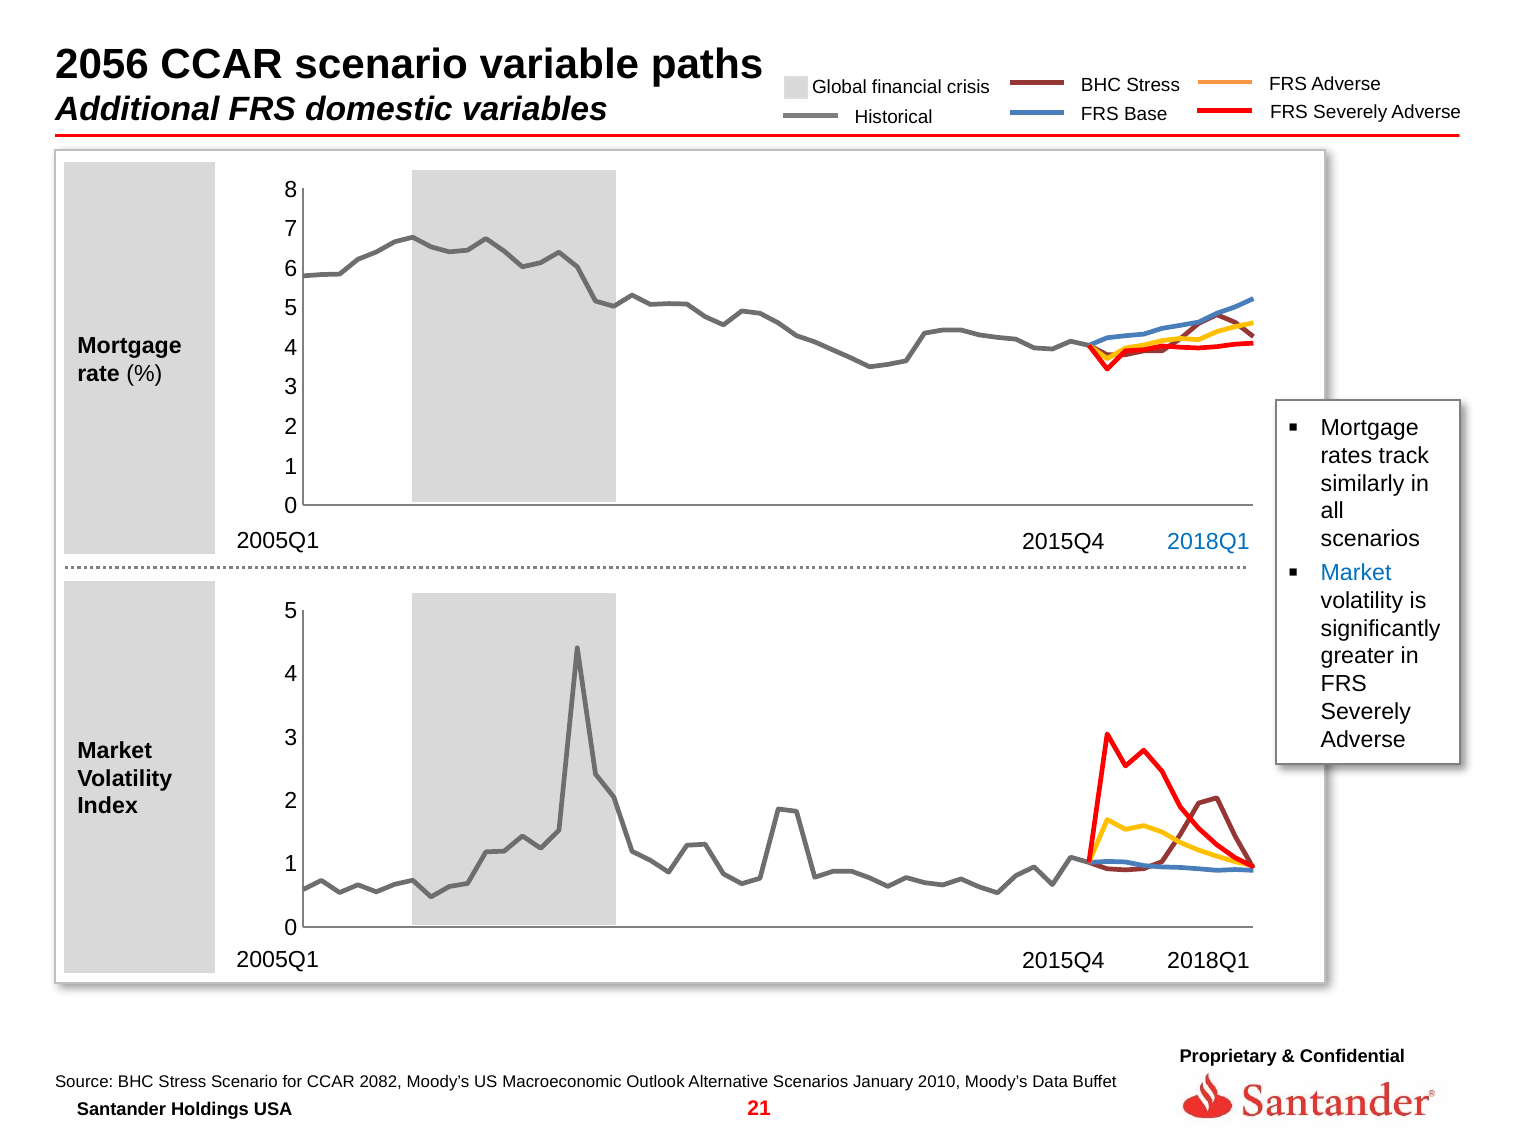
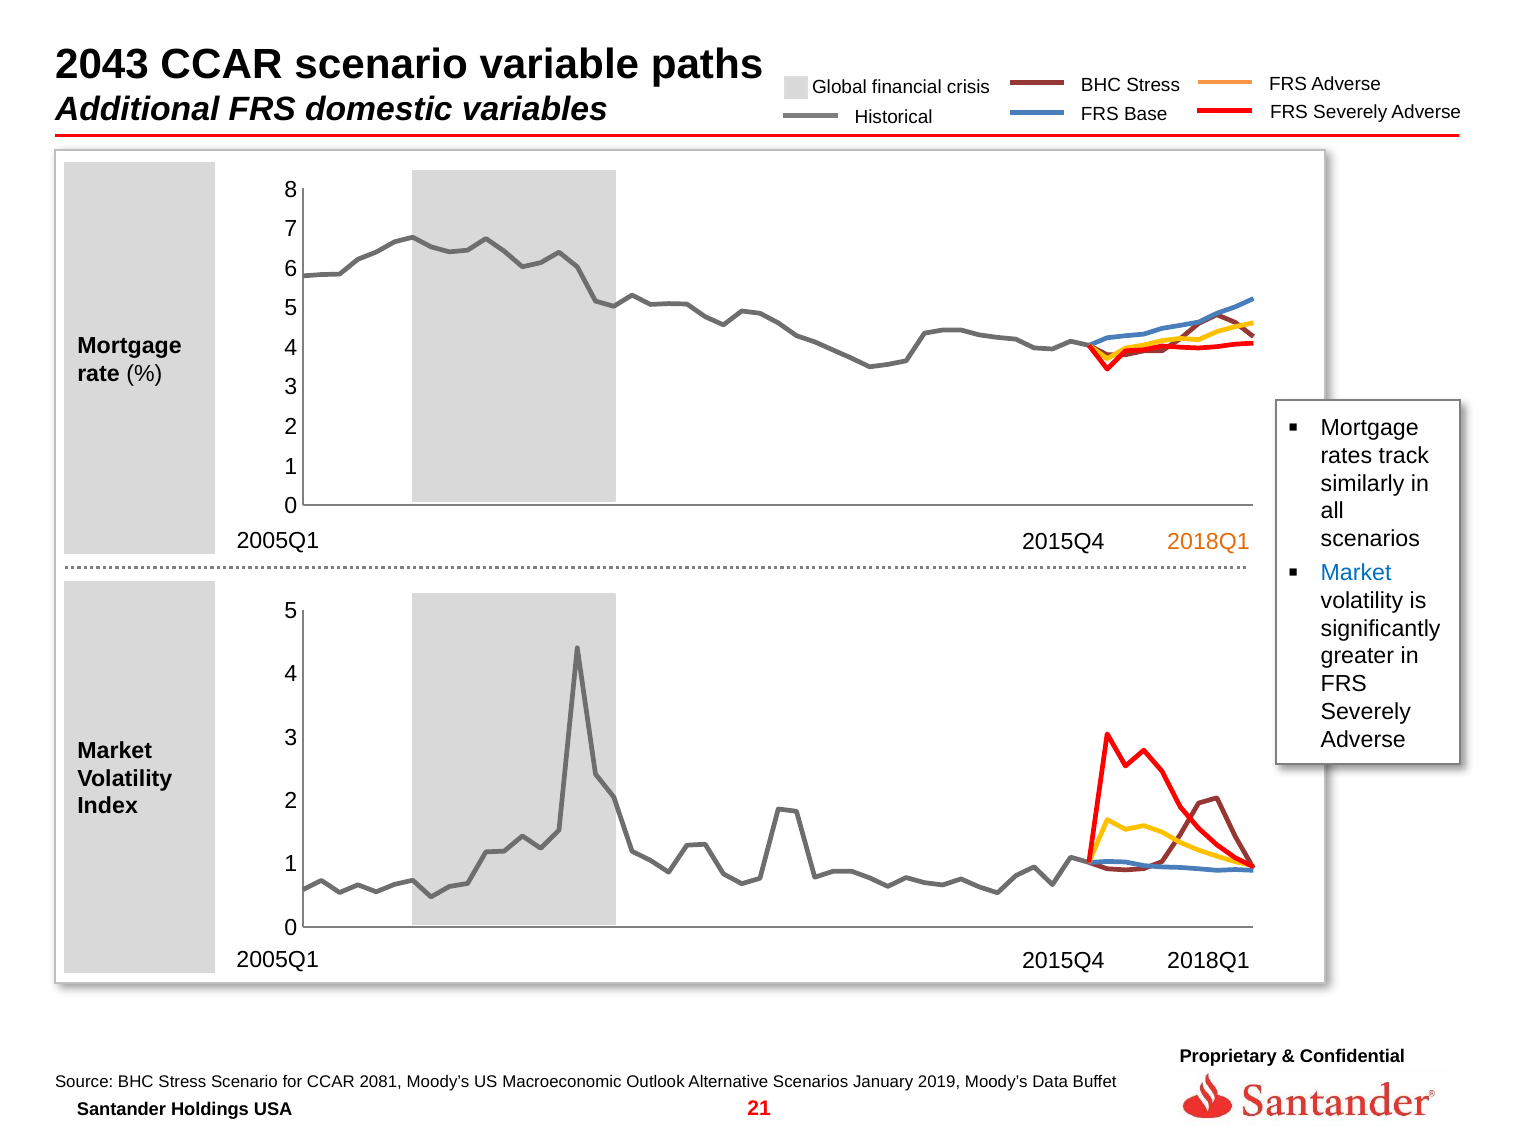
2056: 2056 -> 2043 (102, 65)
2018Q1 colour: blue -> orange (1209, 542)
2082: 2082 -> 2081 (381, 1083)
2010: 2010 -> 2019 (939, 1083)
